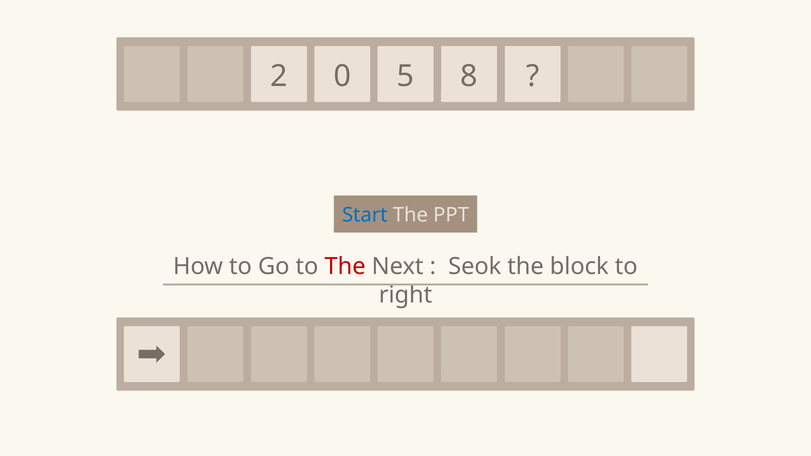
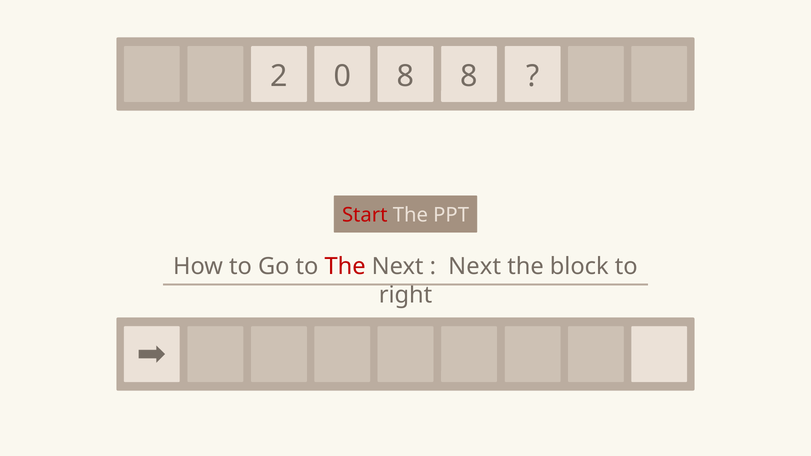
2 5: 5 -> 8 (405, 76)
Start colour: blue -> red (365, 215)
Seok: Seok -> Next (475, 267)
